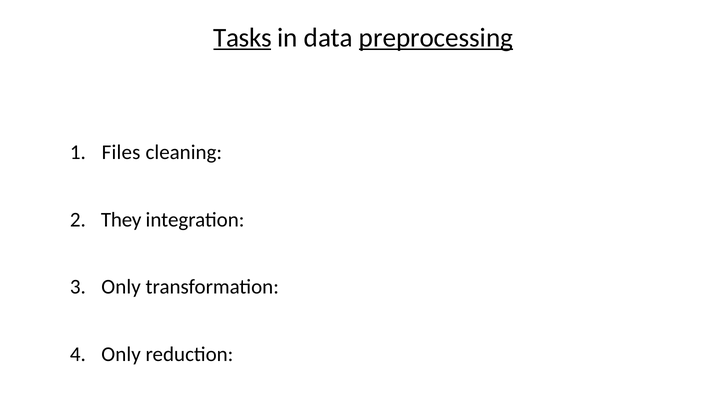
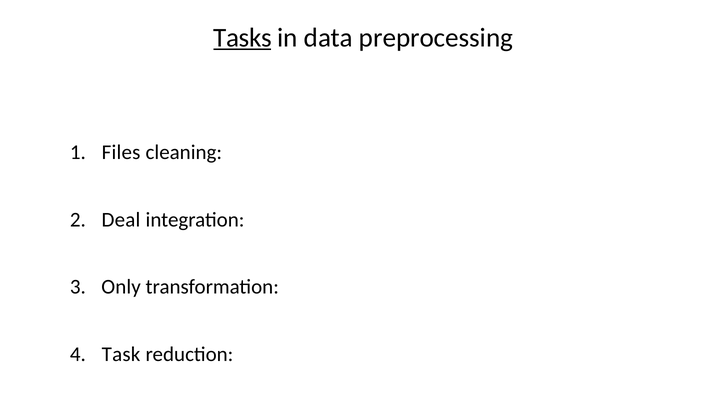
preprocessing underline: present -> none (436, 38)
They: They -> Deal (121, 220)
Only: Only -> Task (121, 354)
